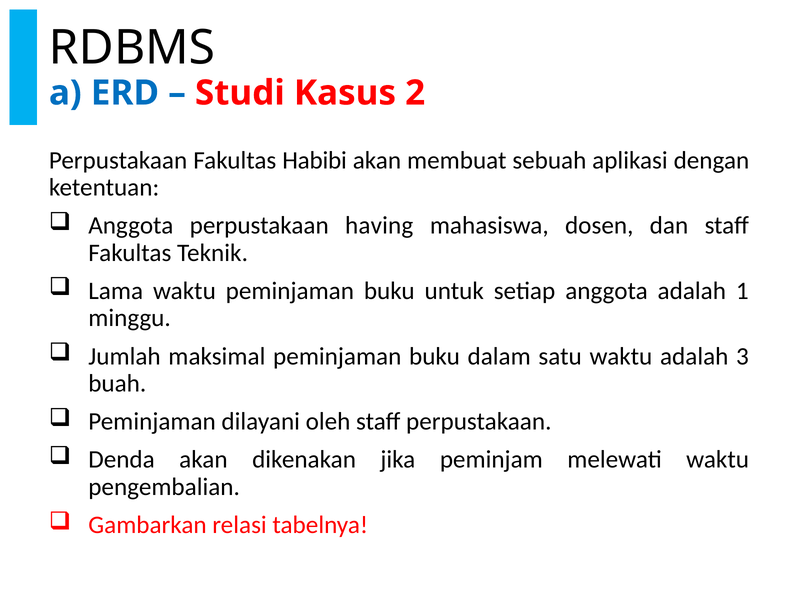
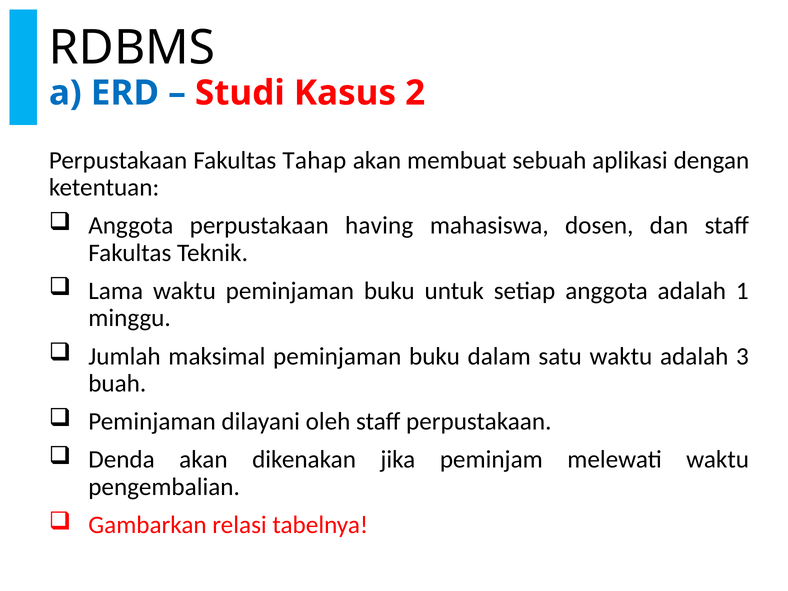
Habibi: Habibi -> Tahap (314, 160)
